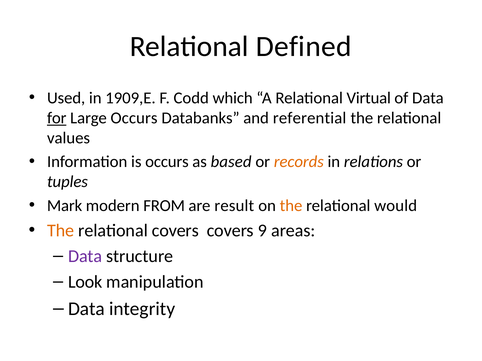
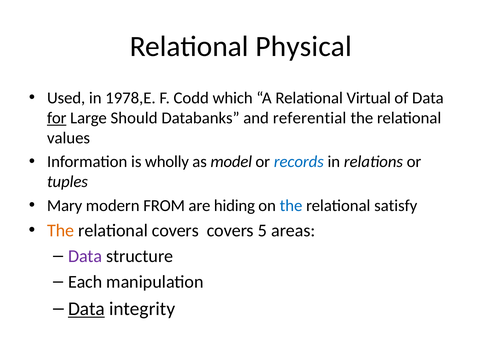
Defined: Defined -> Physical (304, 47)
1909,E: 1909,E -> 1978,E (130, 98)
Large Occurs: Occurs -> Should (134, 118)
is occurs: occurs -> wholly (167, 162)
based: based -> model (231, 162)
records colour: orange -> blue (299, 162)
Mark: Mark -> Mary (65, 206)
result: result -> hiding (234, 206)
the colour: orange -> blue (291, 206)
would: would -> satisfy (396, 206)
9: 9 -> 5 (262, 231)
Look: Look -> Each (85, 282)
Data underline: none -> present (86, 309)
